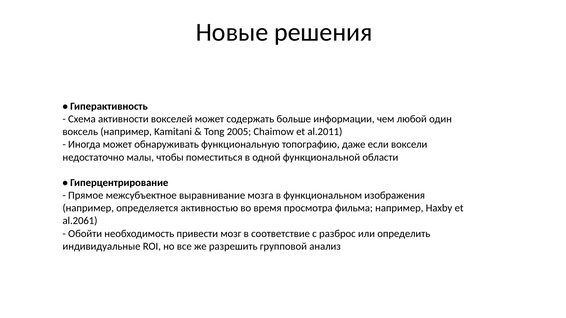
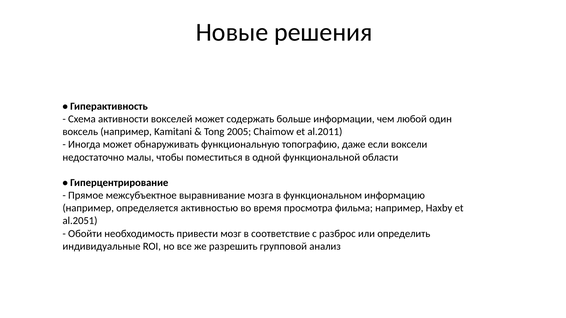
изображения: изображения -> информацию (395, 196)
al.2061: al.2061 -> al.2051 (80, 221)
